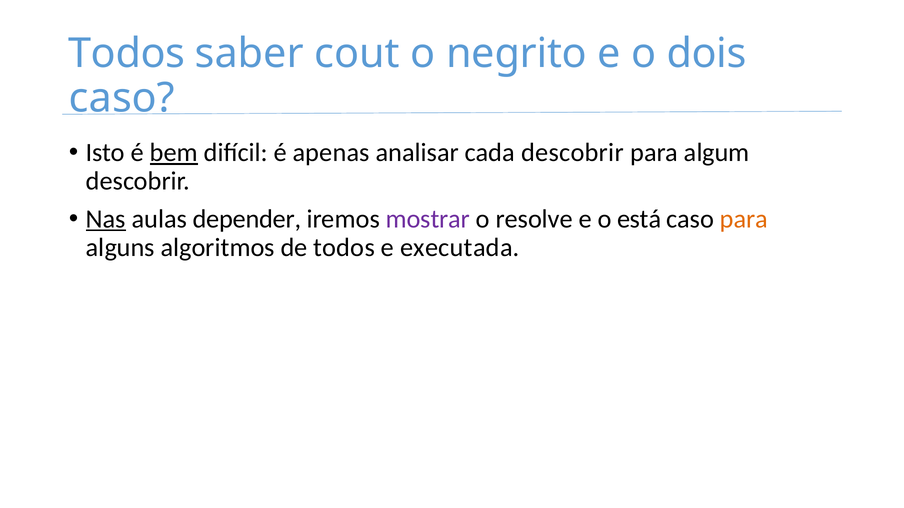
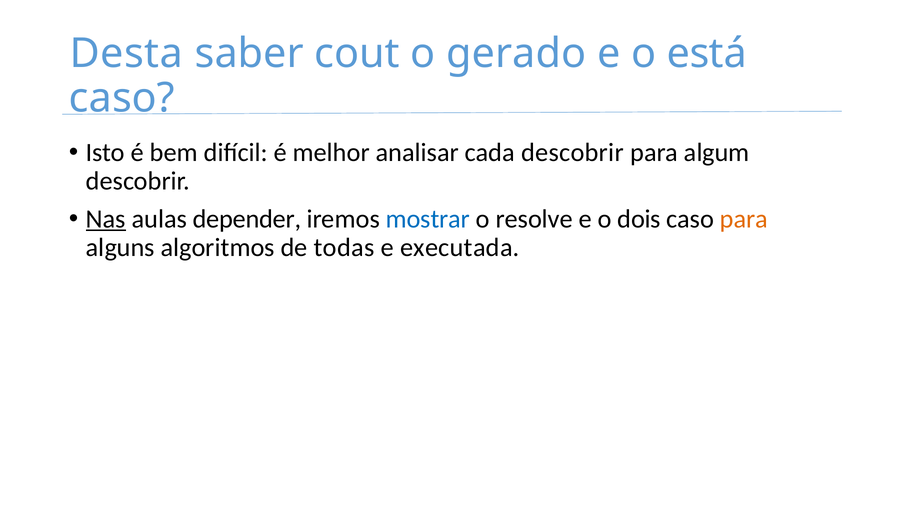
Todos: Todos -> Desta (126, 54)
negrito: negrito -> gerado (516, 54)
dois: dois -> está (707, 54)
bem underline: present -> none (174, 153)
apenas: apenas -> melhor (331, 153)
mostrar colour: purple -> blue (428, 219)
está: está -> dois (639, 219)
de todos: todos -> todas (344, 248)
